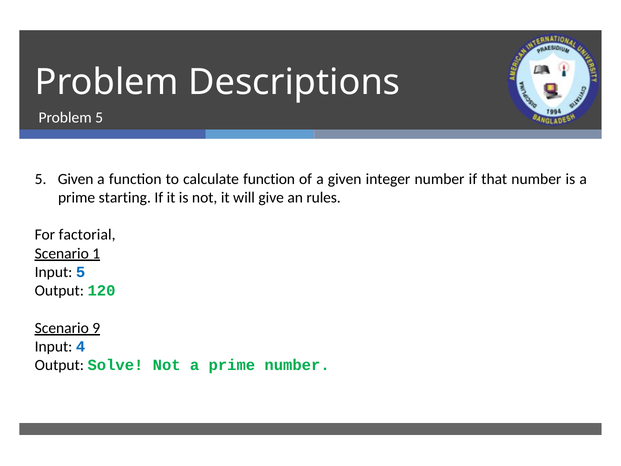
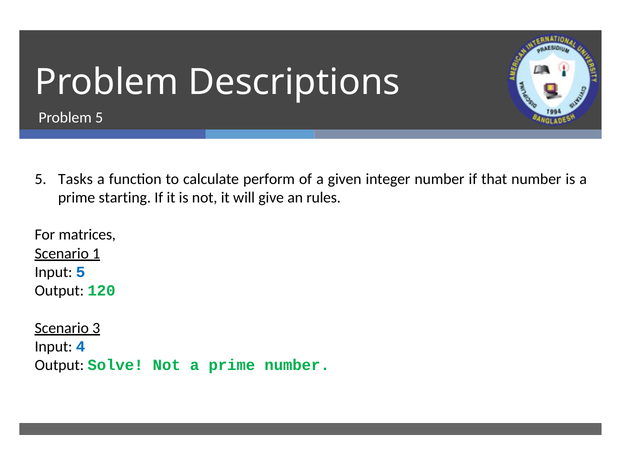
5 Given: Given -> Tasks (75, 179)
calculate function: function -> perform (269, 179)
factorial: factorial -> matrices (87, 235)
9: 9 -> 3 (96, 328)
